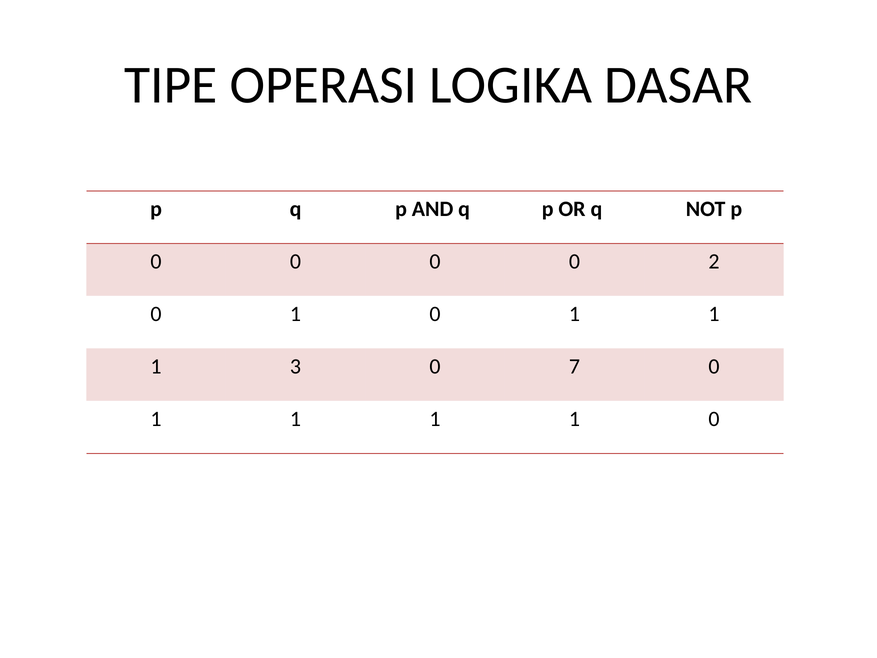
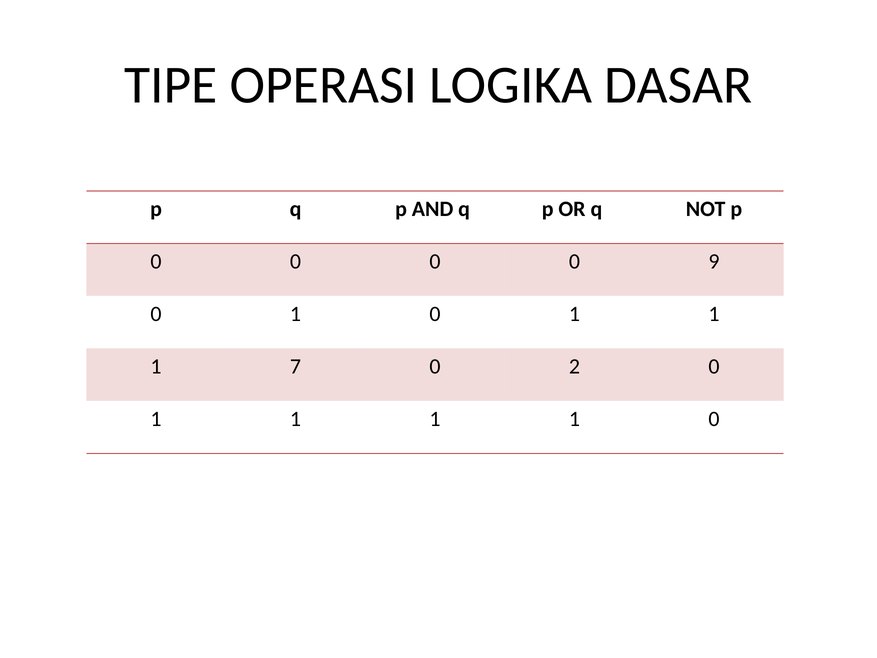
2: 2 -> 9 (714, 261)
3: 3 -> 7 (296, 366)
7: 7 -> 2 (574, 366)
